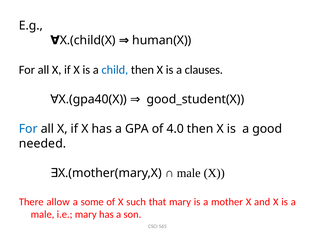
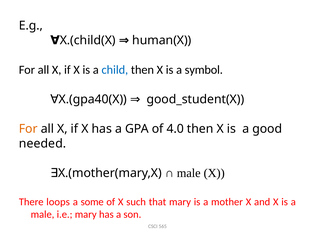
clauses: clauses -> symbol (204, 70)
For colour: blue -> orange (28, 128)
allow: allow -> loops (58, 201)
